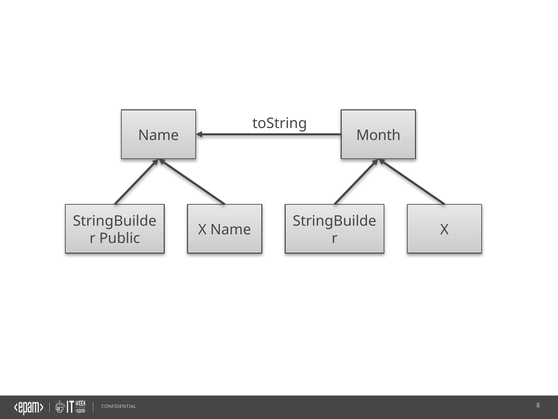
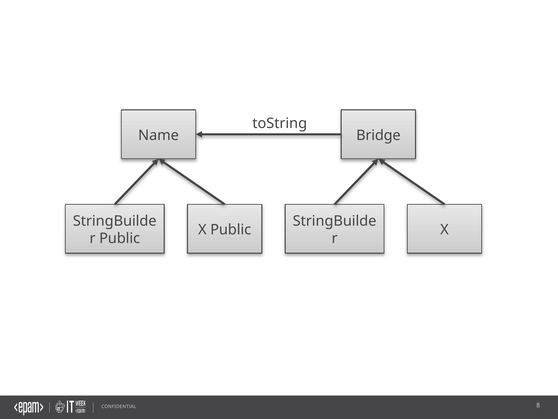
Month: Month -> Bridge (378, 135)
Name: Name -> Public (231, 229)
